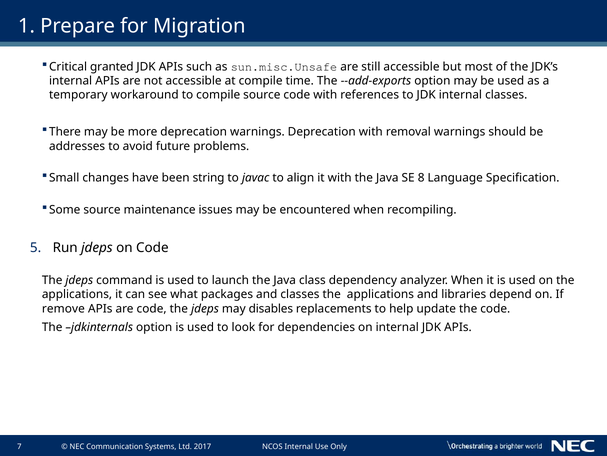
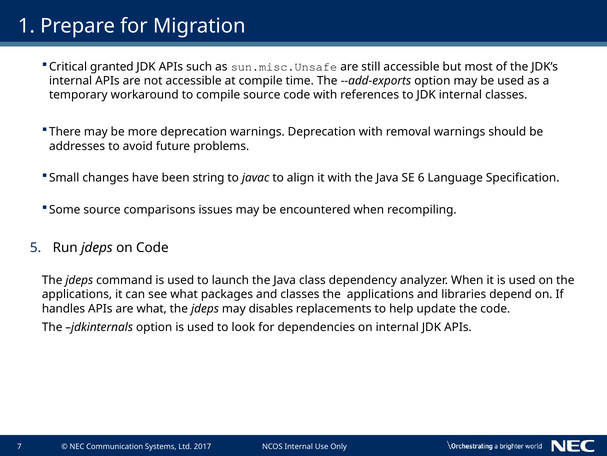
8: 8 -> 6 (421, 178)
maintenance: maintenance -> comparisons (160, 209)
remove: remove -> handles (63, 308)
are code: code -> what (152, 308)
